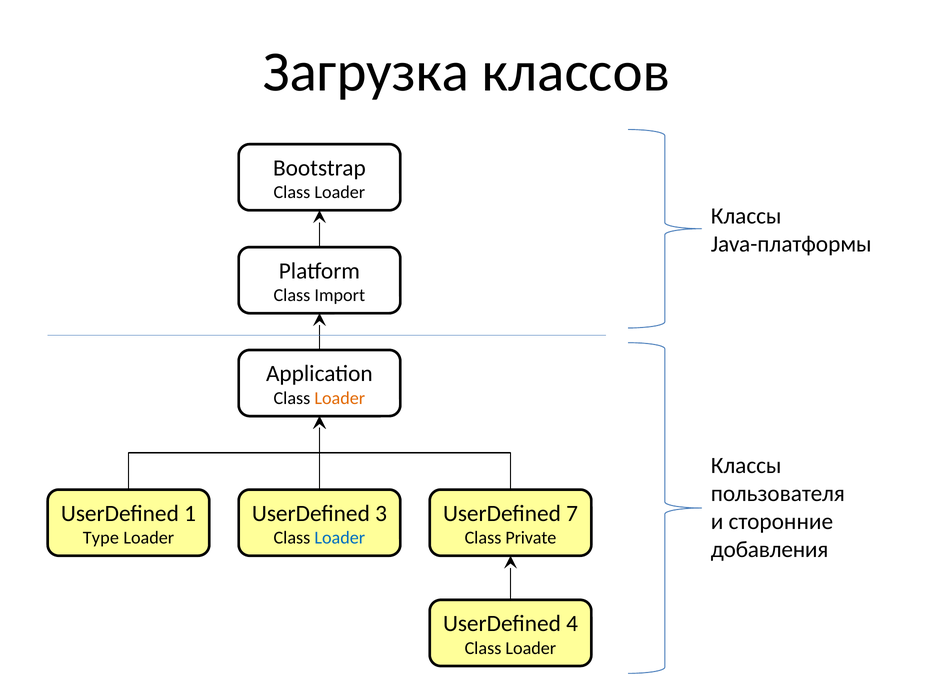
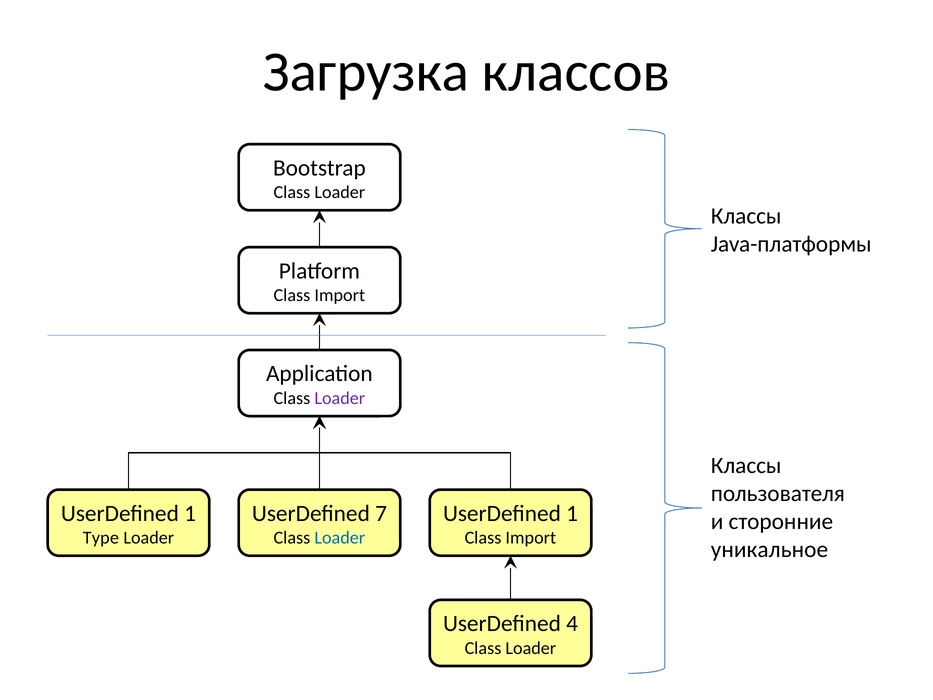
Loader colour: orange -> purple (340, 398)
3: 3 -> 7 (381, 513)
7: 7 -> 1 (572, 513)
Private: Private -> Import (531, 538)
добавления: добавления -> уникальное (769, 550)
